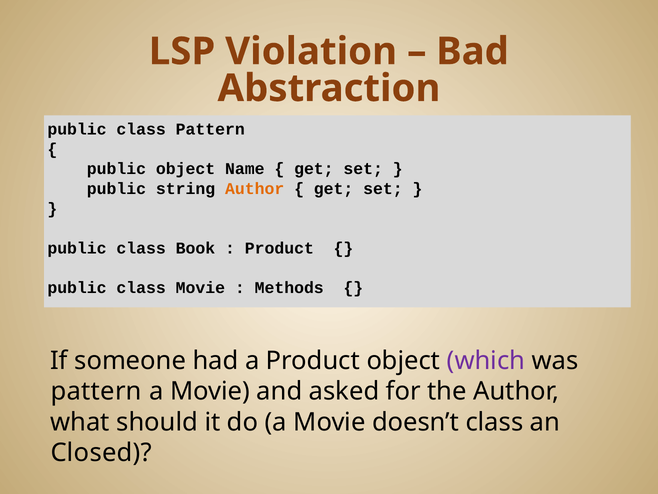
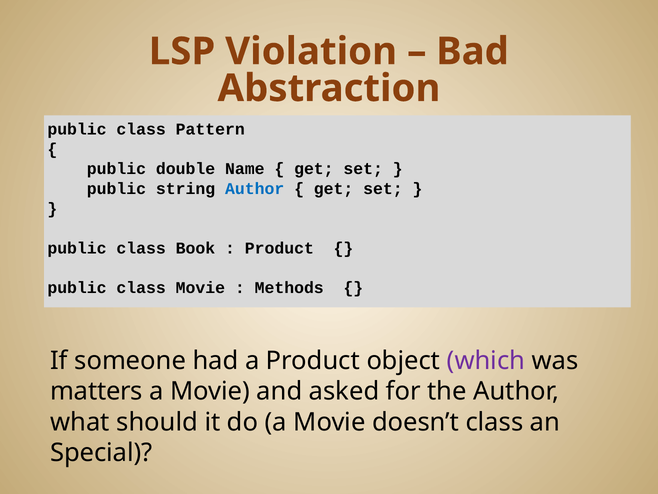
public object: object -> double (186, 169)
Author colour: orange -> blue (255, 189)
pattern: pattern -> matters (97, 391)
Closed: Closed -> Special (101, 452)
